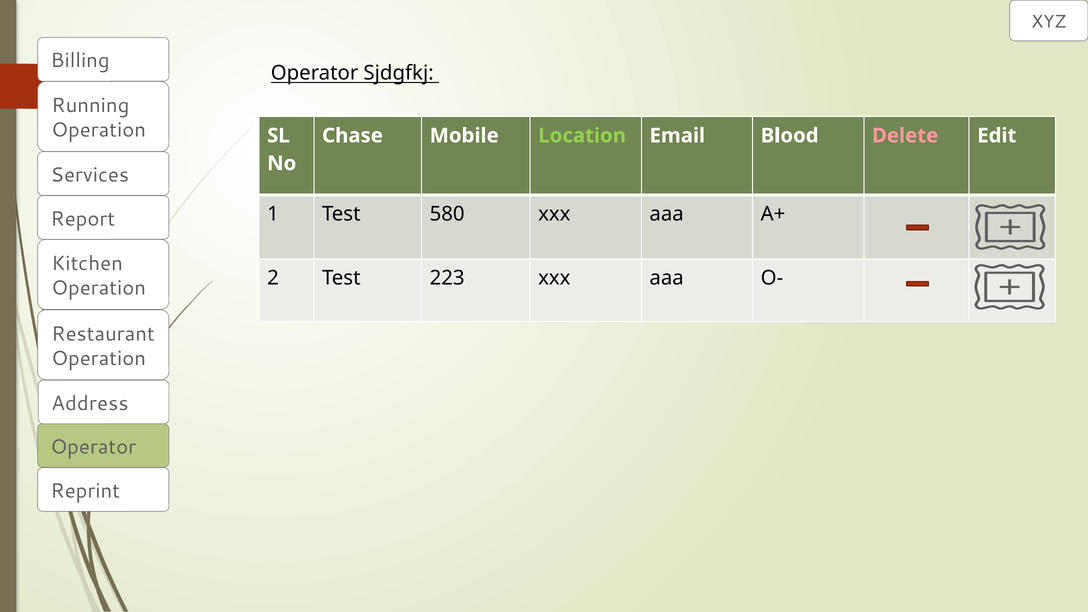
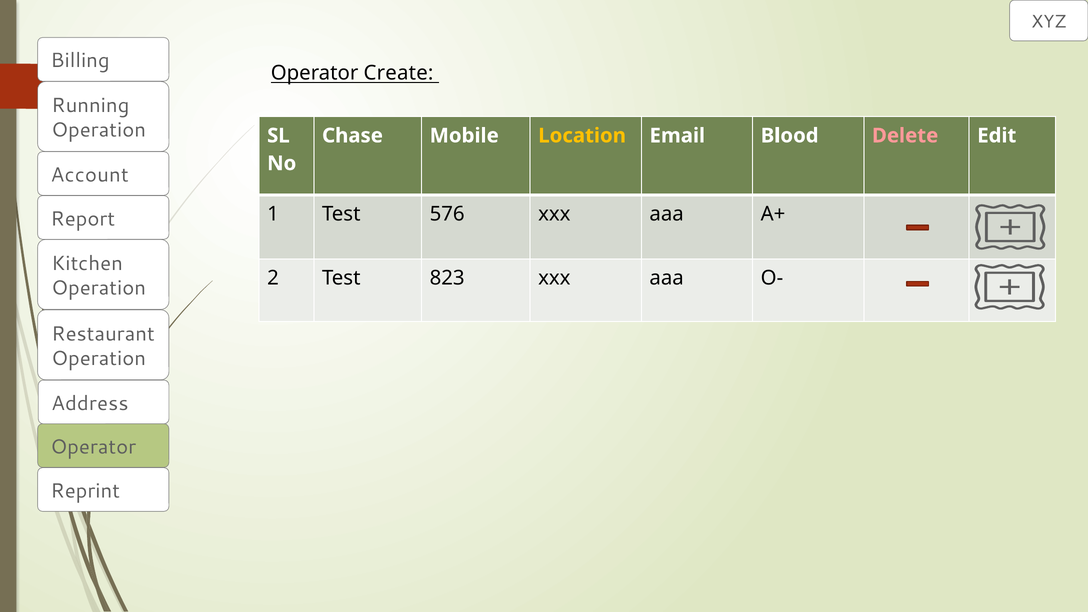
Sjdgfkj: Sjdgfkj -> Create (399, 73)
Location colour: light green -> yellow (582, 136)
Services: Services -> Account (90, 175)
580: 580 -> 576 (447, 214)
223: 223 -> 823 (447, 278)
